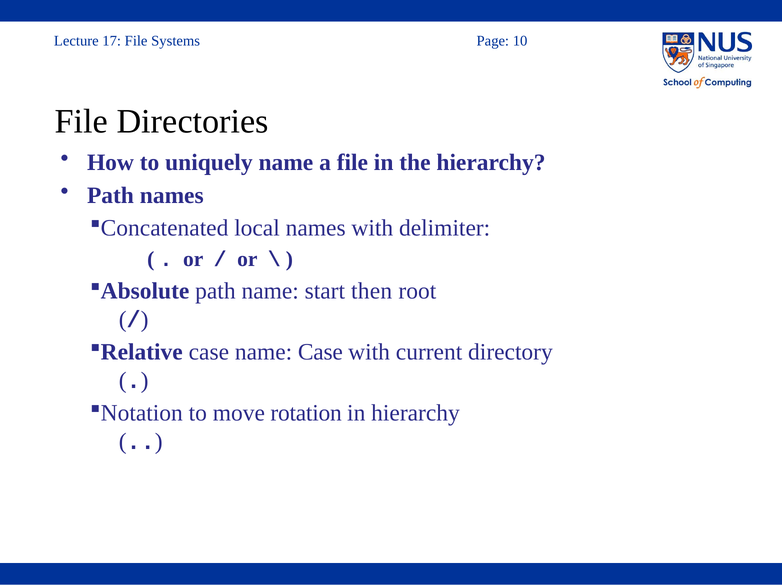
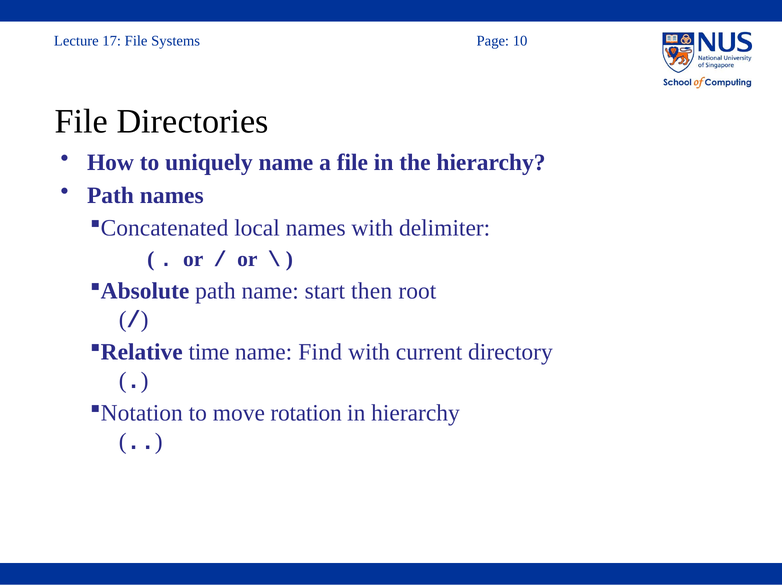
case: case -> time (209, 352)
name Case: Case -> Find (320, 352)
